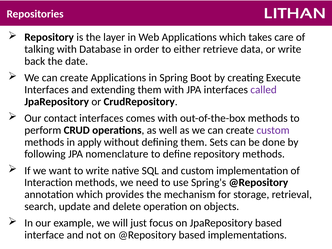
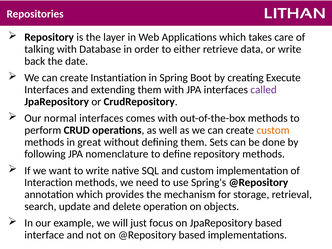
create Applications: Applications -> Instantiation (118, 78)
contact: contact -> normal (60, 118)
custom colour: purple -> orange (273, 130)
apply: apply -> great (89, 142)
